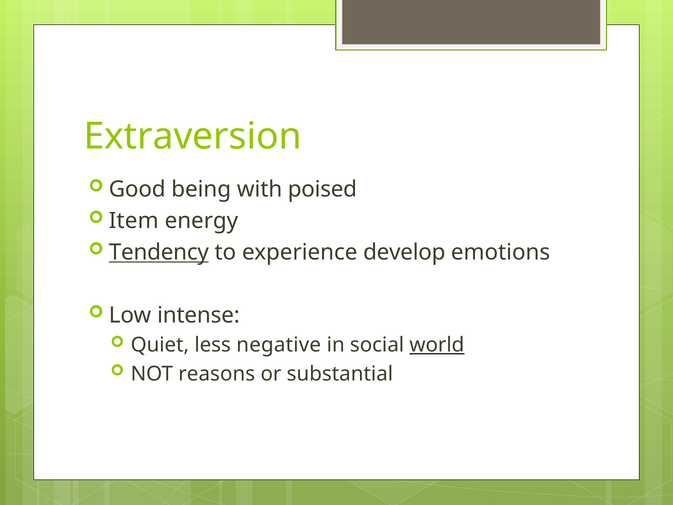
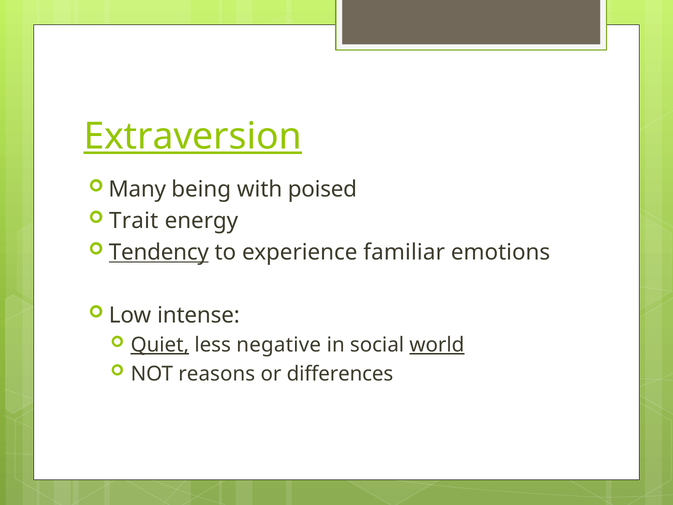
Extraversion underline: none -> present (193, 137)
Good: Good -> Many (137, 189)
Item: Item -> Trait (134, 221)
develop: develop -> familiar (404, 252)
Quiet underline: none -> present (160, 345)
substantial: substantial -> differences (340, 374)
